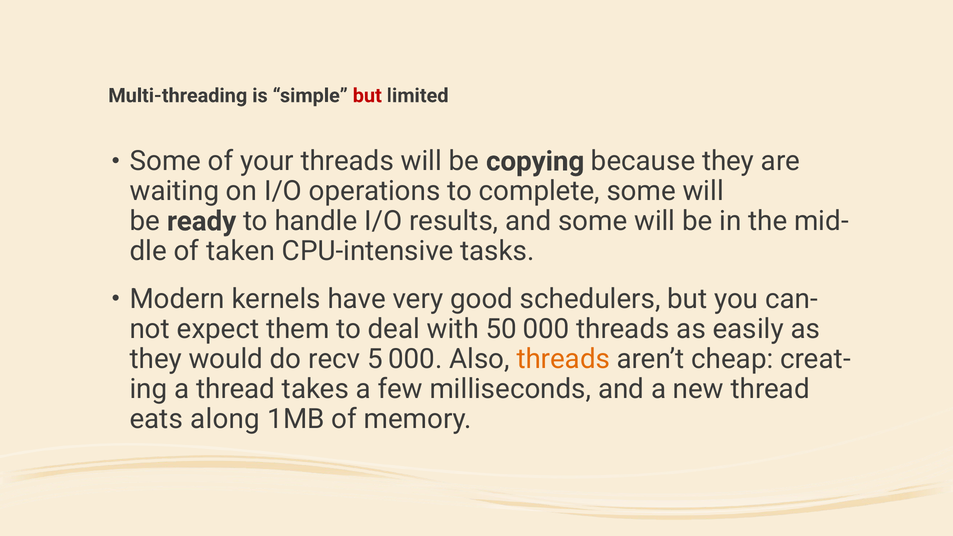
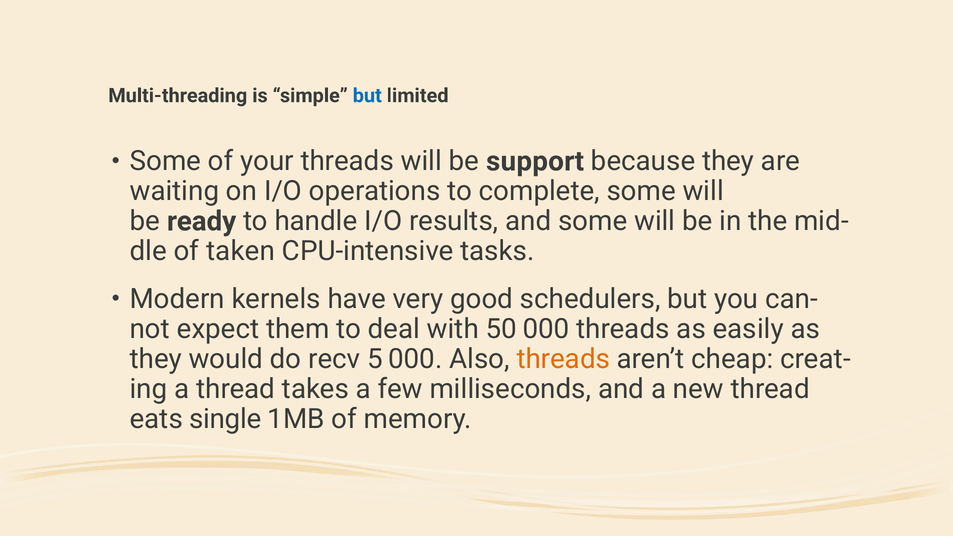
but colour: red -> blue (367, 96)
copying: copying -> support (535, 161)
along: along -> single (225, 419)
